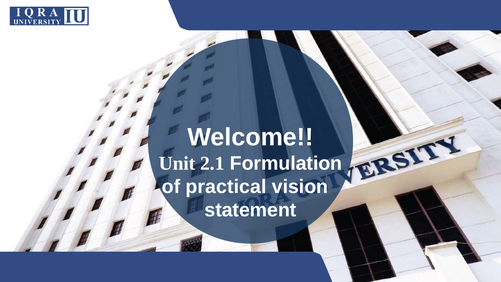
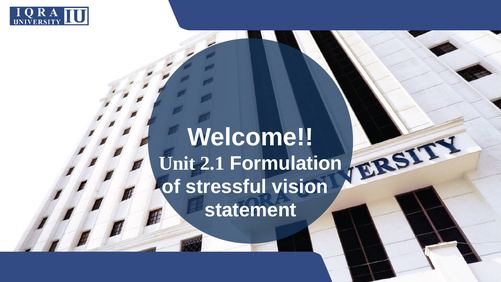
practical: practical -> stressful (226, 187)
